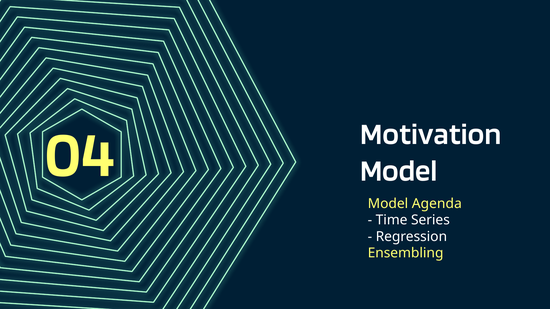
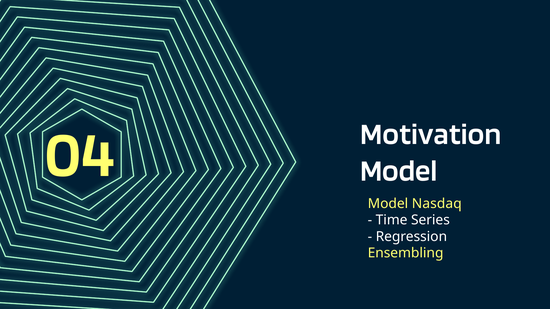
Agenda: Agenda -> Nasdaq (437, 204)
